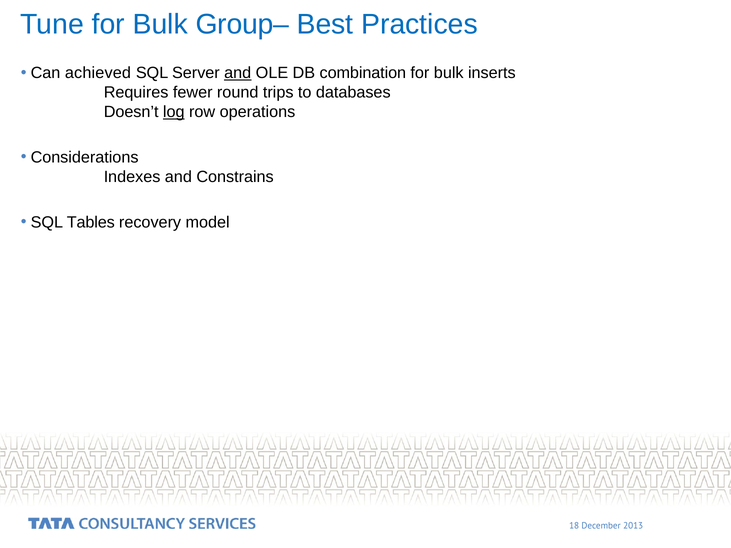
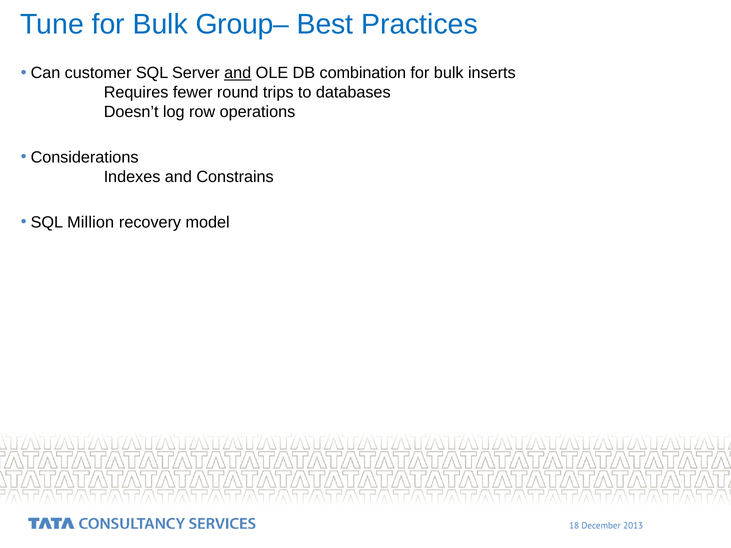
achieved: achieved -> customer (98, 73)
log underline: present -> none (174, 112)
Tables: Tables -> Million (91, 223)
